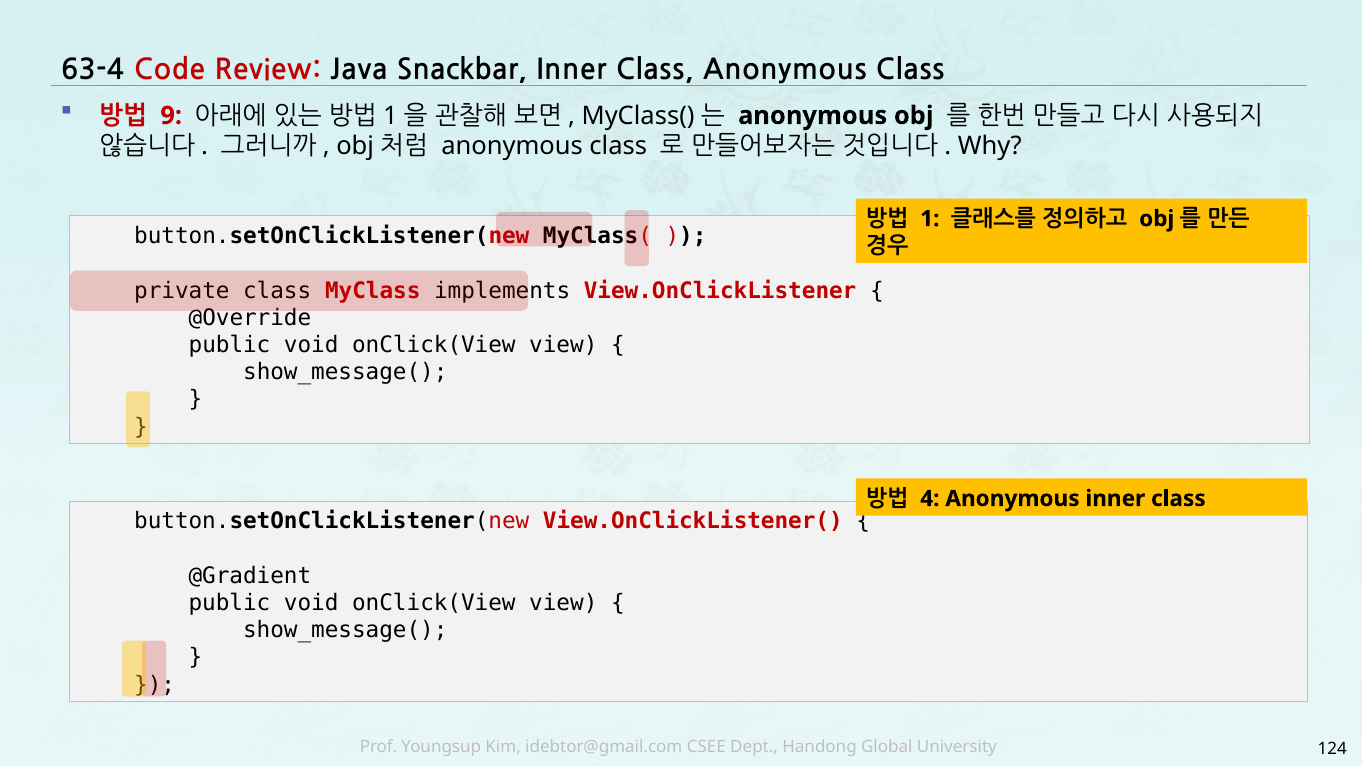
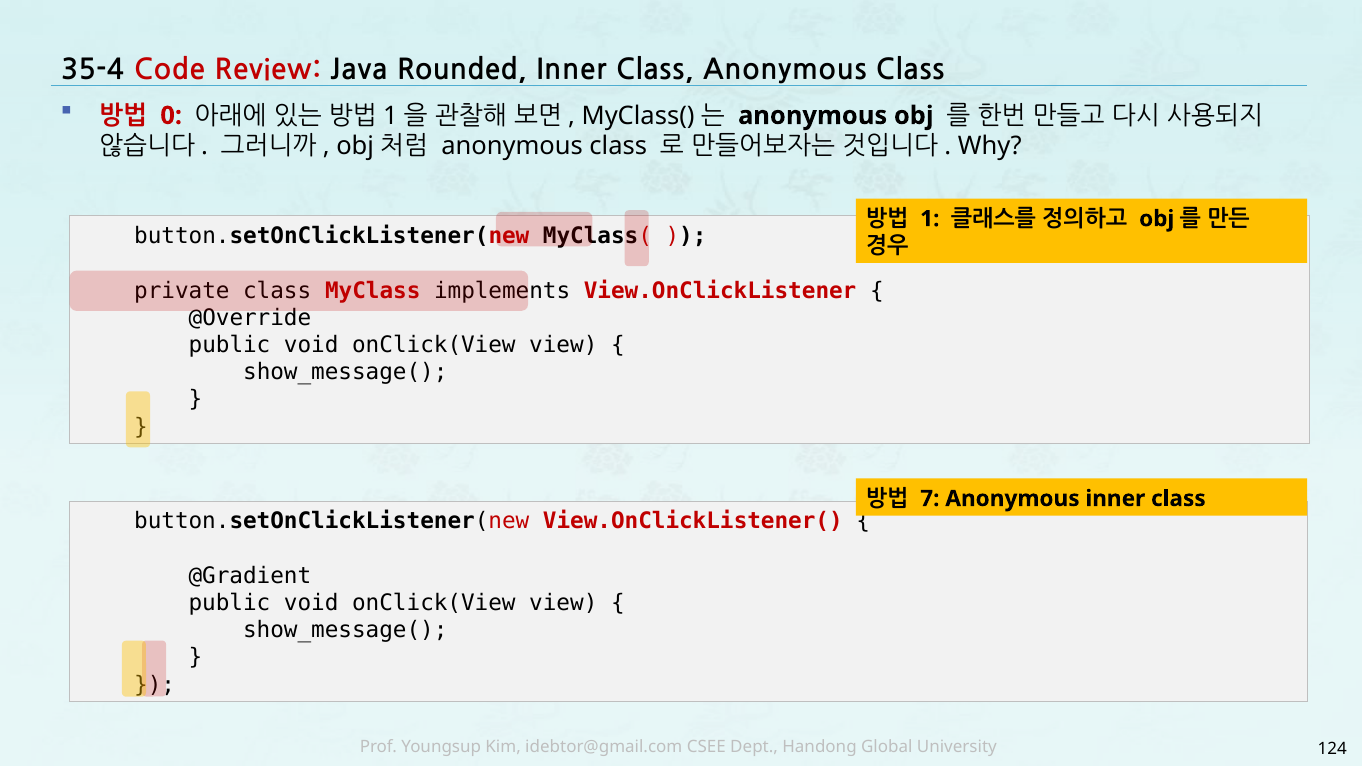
63-4: 63-4 -> 35-4 (93, 70)
Snackbar: Snackbar -> Rounded (462, 70)
9: 9 -> 0 (171, 116)
4: 4 -> 7 (930, 499)
